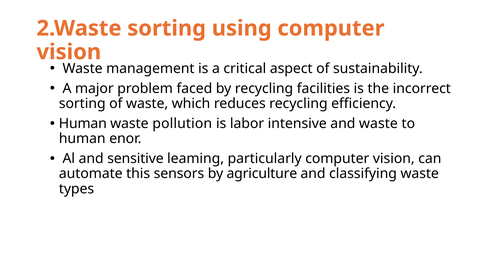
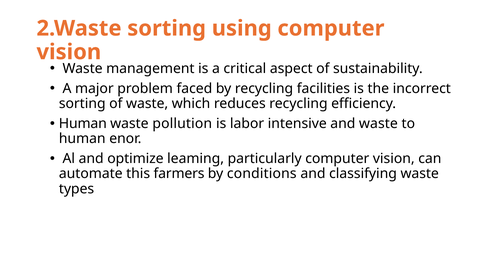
sensitive: sensitive -> optimize (135, 159)
sensors: sensors -> farmers (179, 174)
agriculture: agriculture -> conditions (262, 174)
